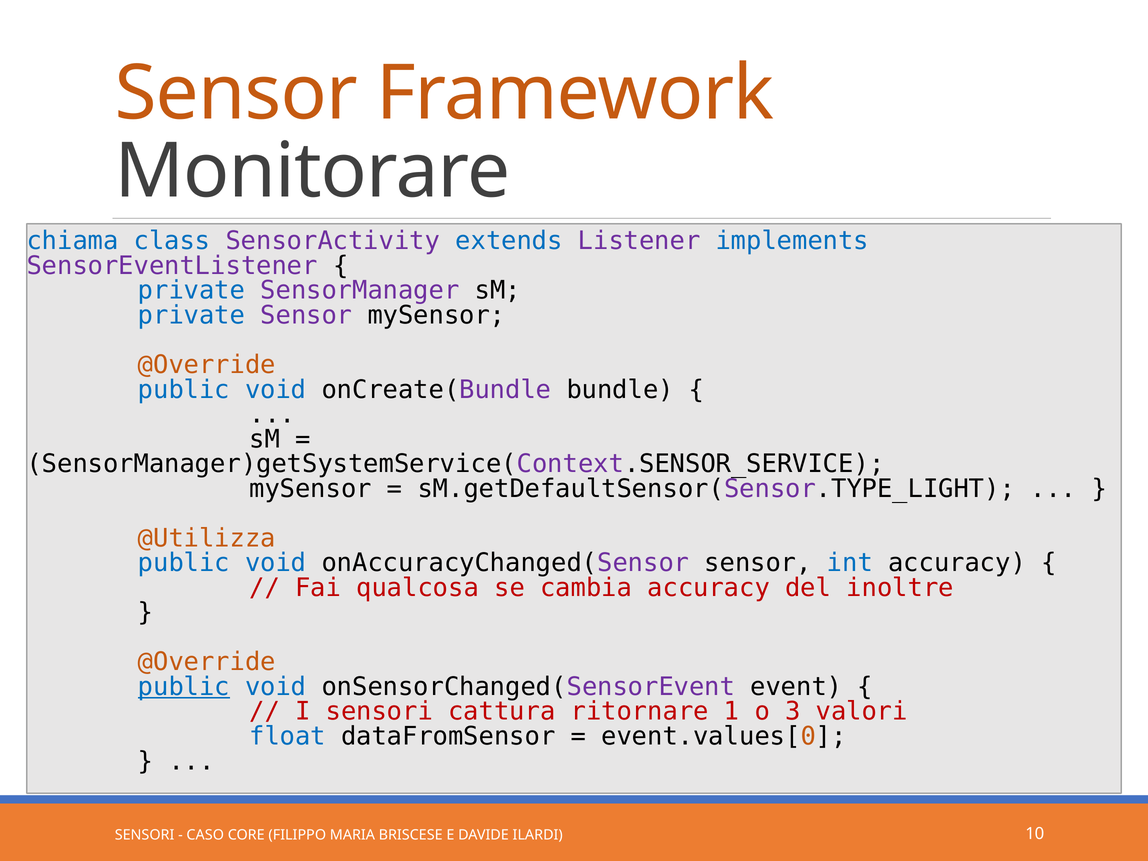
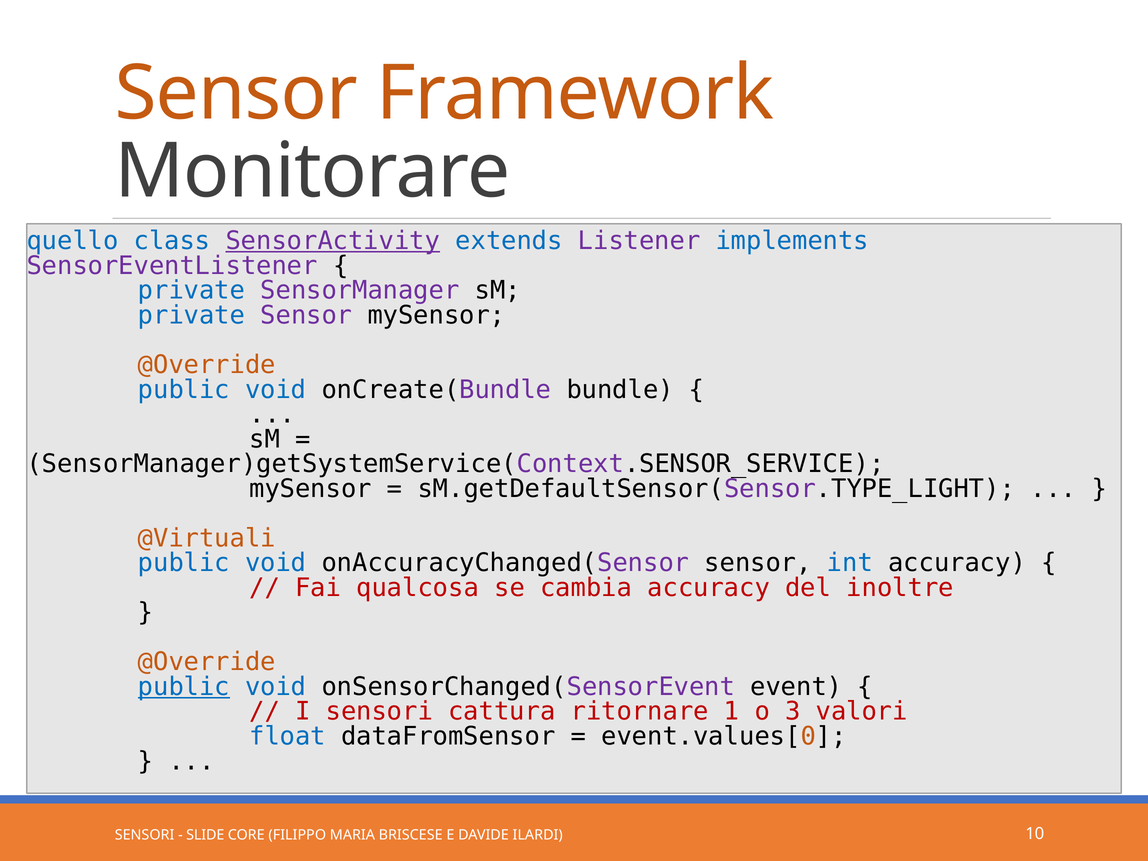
chiama: chiama -> quello (73, 241)
SensorActivity underline: none -> present (333, 241)
@Utilizza: @Utilizza -> @Virtuali (207, 538)
CASO: CASO -> SLIDE (205, 835)
